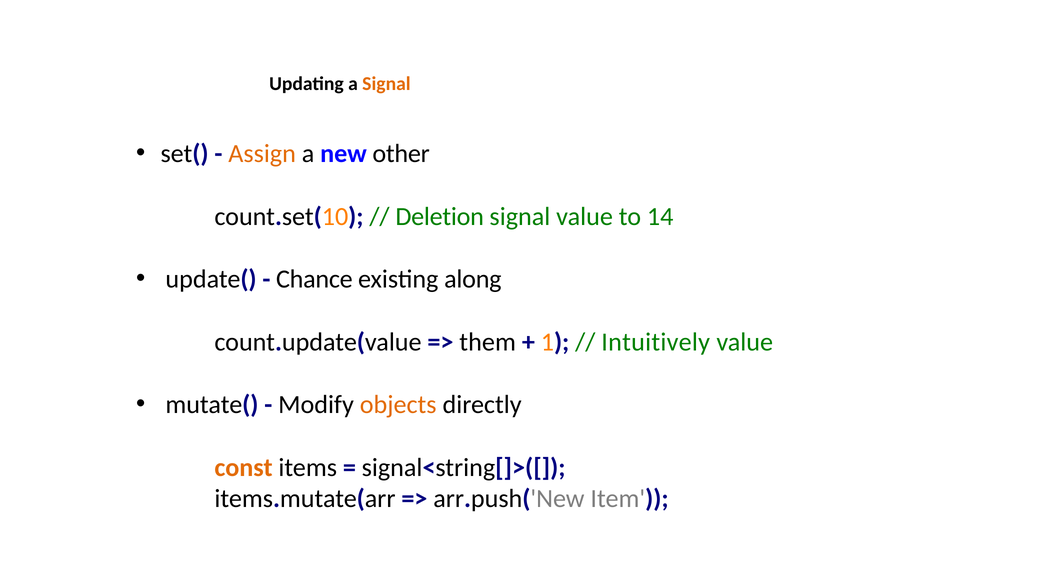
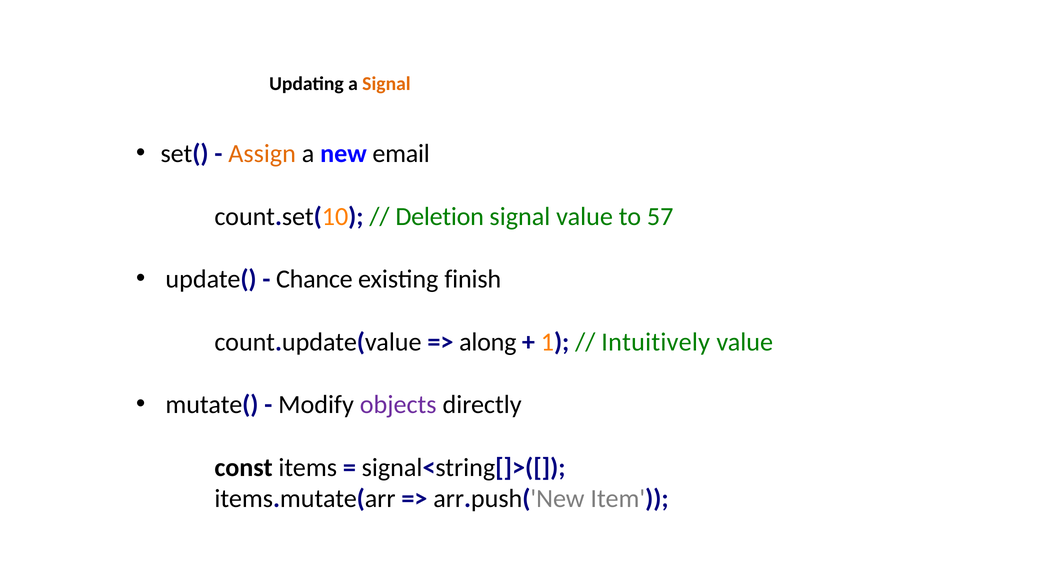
other: other -> email (401, 154)
14: 14 -> 57 (660, 217)
along: along -> finish (473, 279)
them: them -> along (488, 342)
objects colour: orange -> purple (398, 405)
const colour: orange -> black (244, 468)
